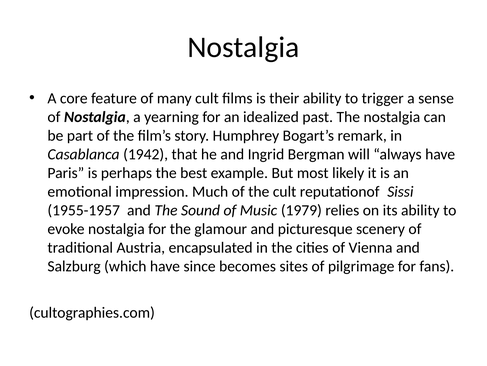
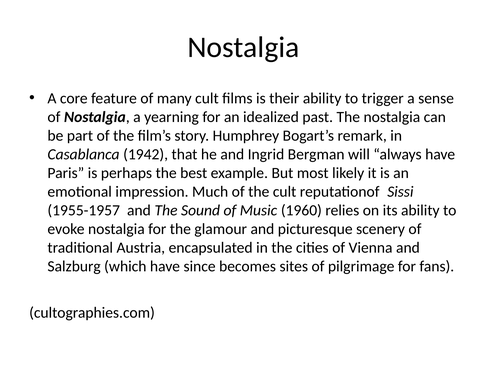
1979: 1979 -> 1960 (301, 210)
